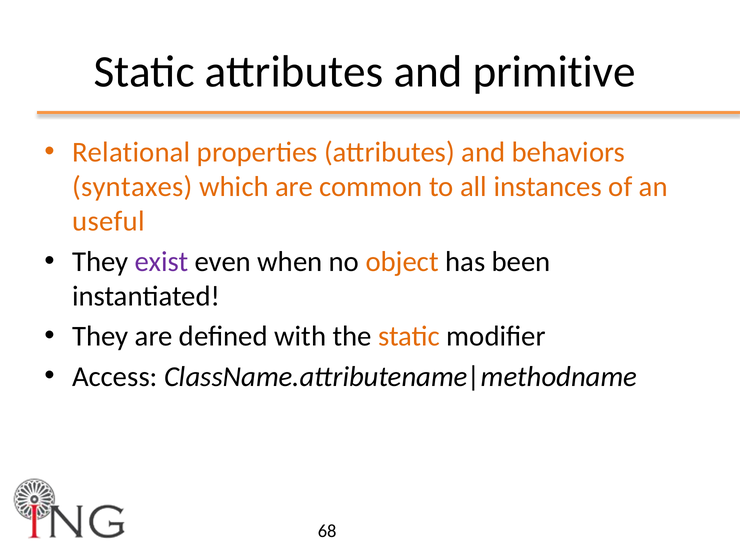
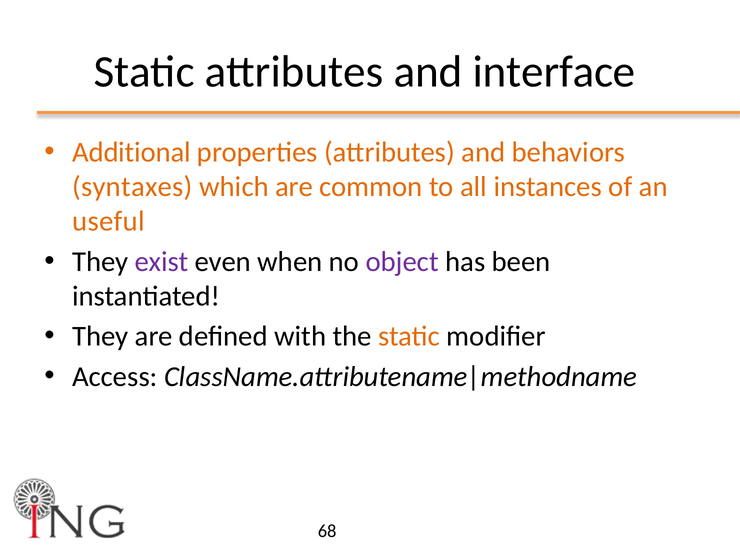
primitive: primitive -> interface (554, 72)
Relational: Relational -> Additional (131, 152)
object colour: orange -> purple (402, 262)
